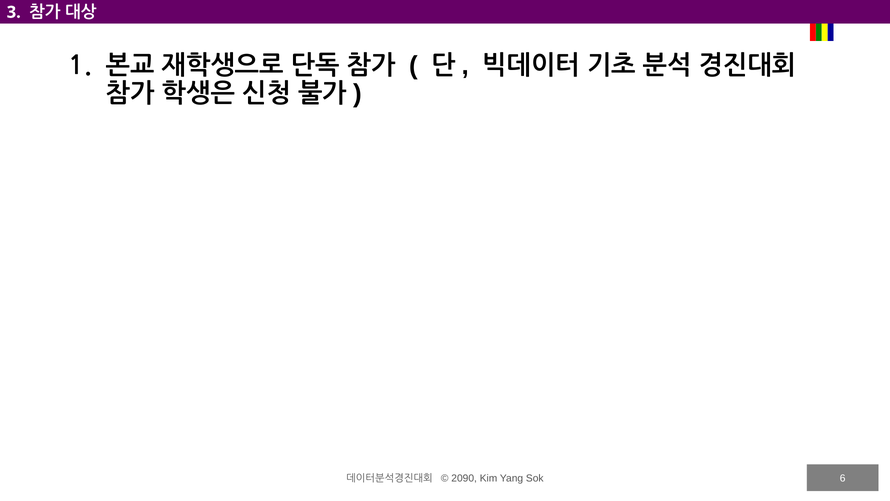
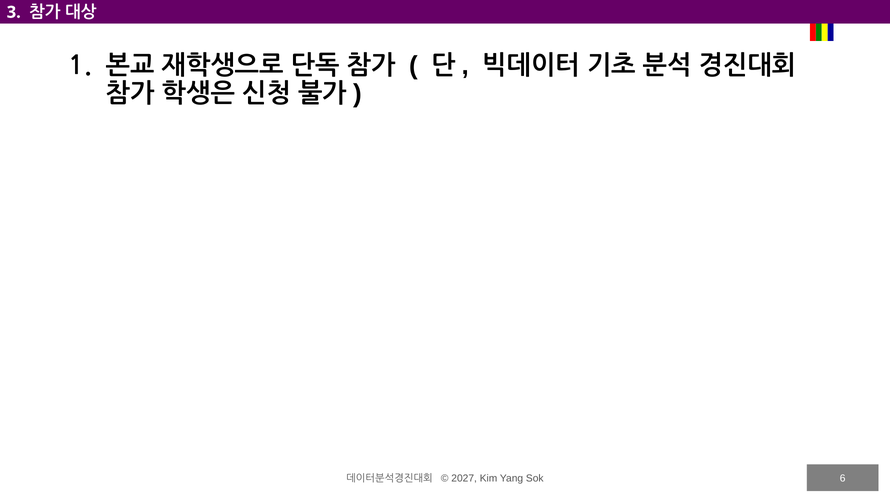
2090: 2090 -> 2027 (464, 478)
